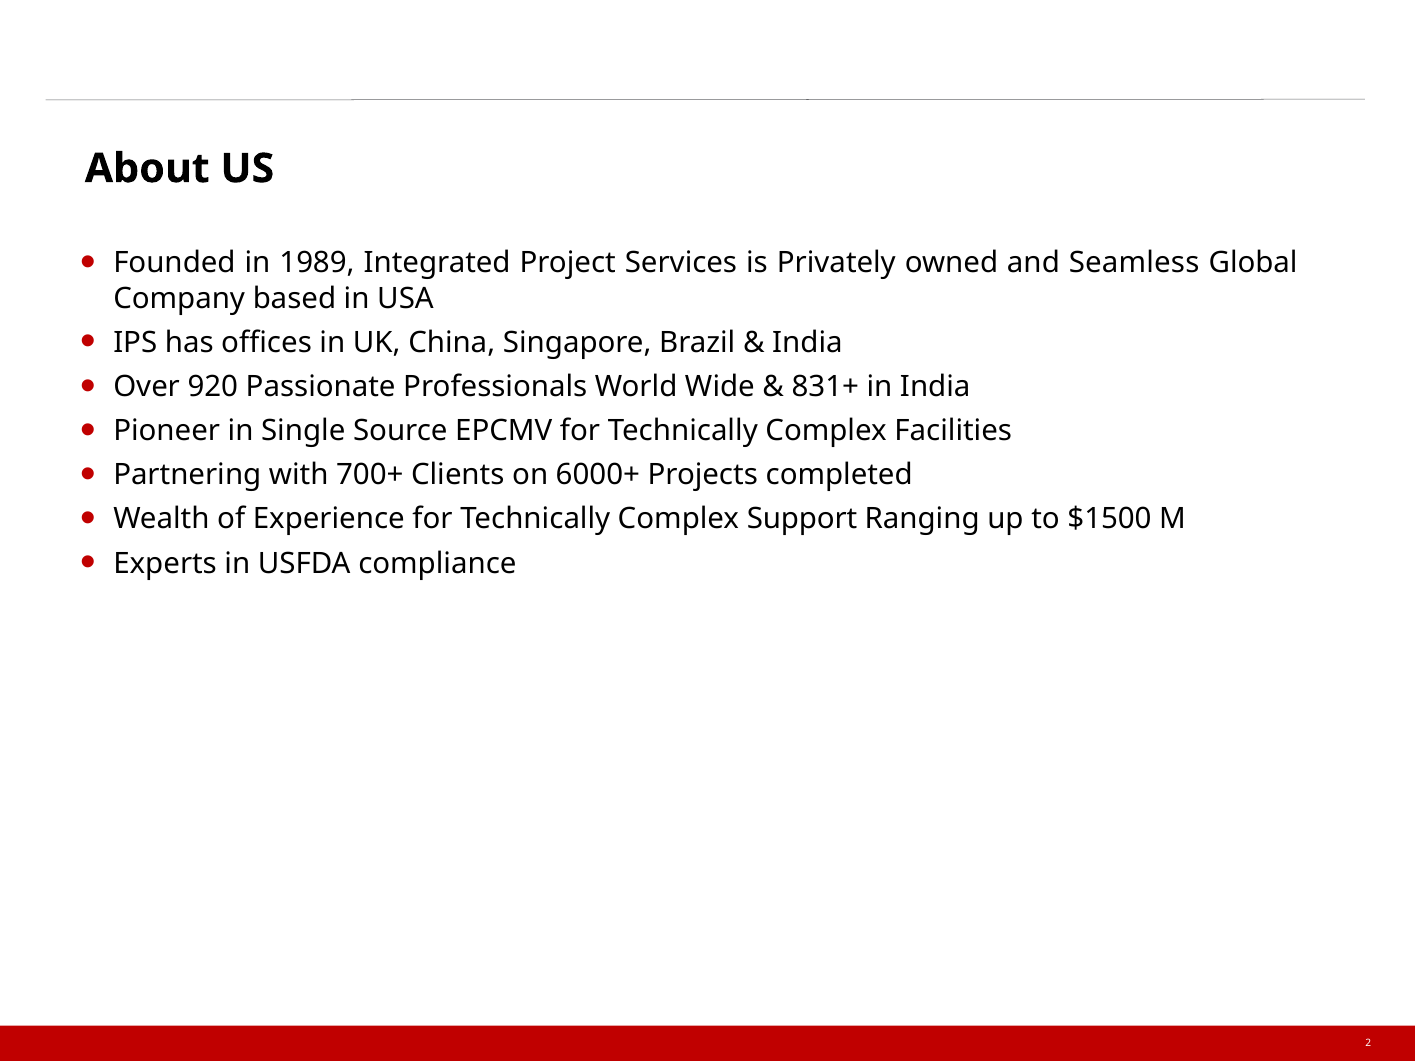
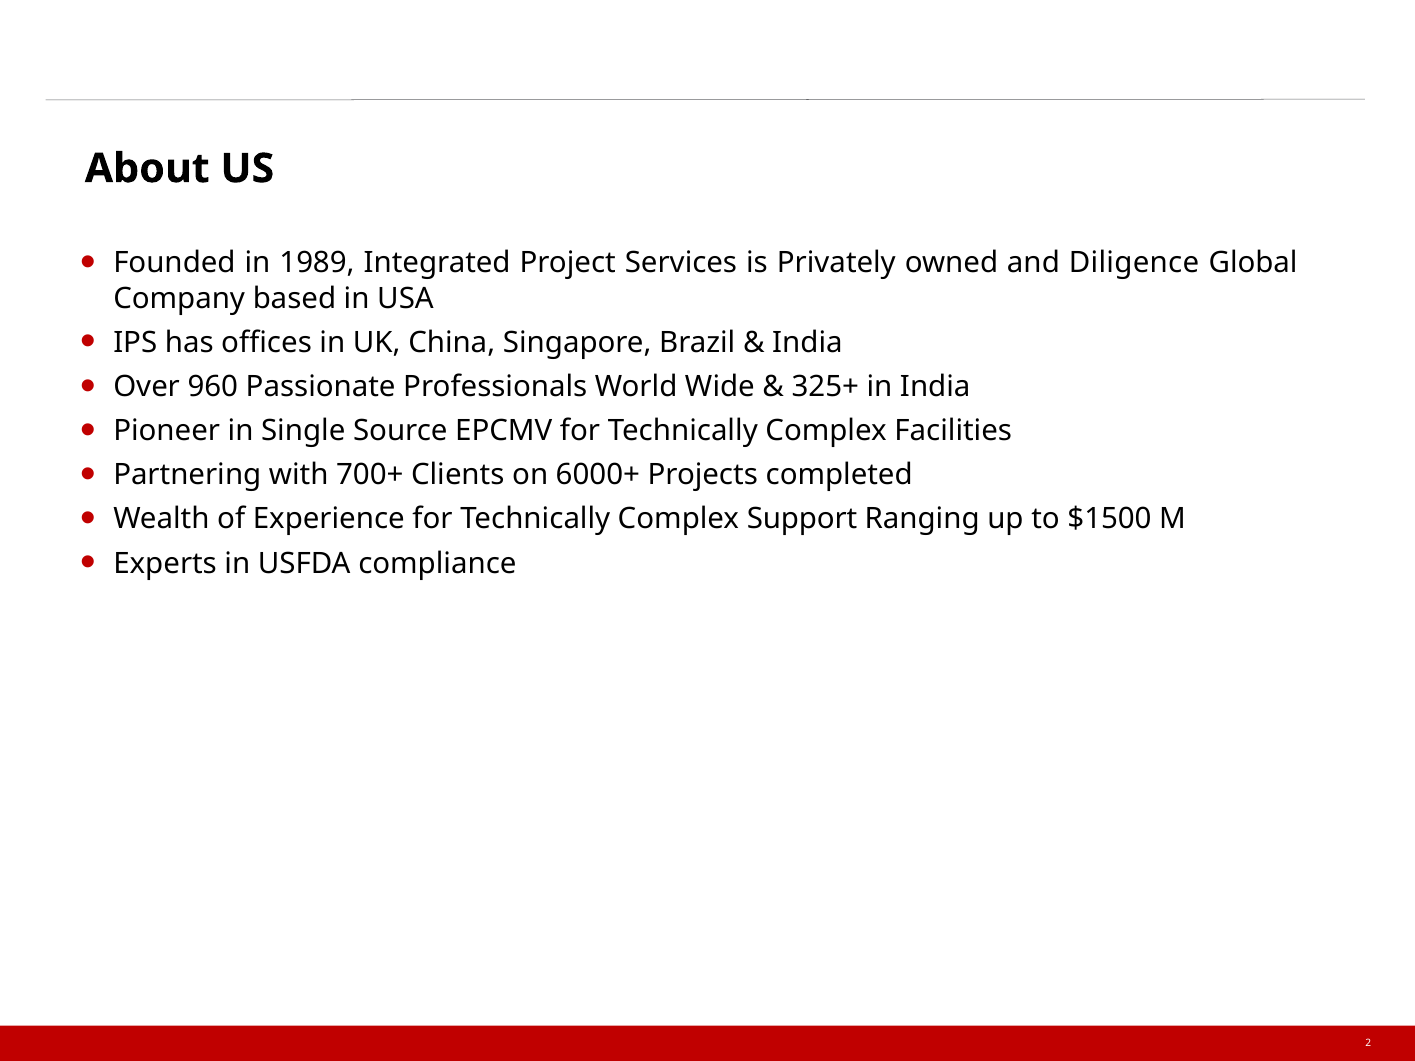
Seamless: Seamless -> Diligence (1134, 263)
920: 920 -> 960 (213, 387)
831+: 831+ -> 325+ (825, 387)
